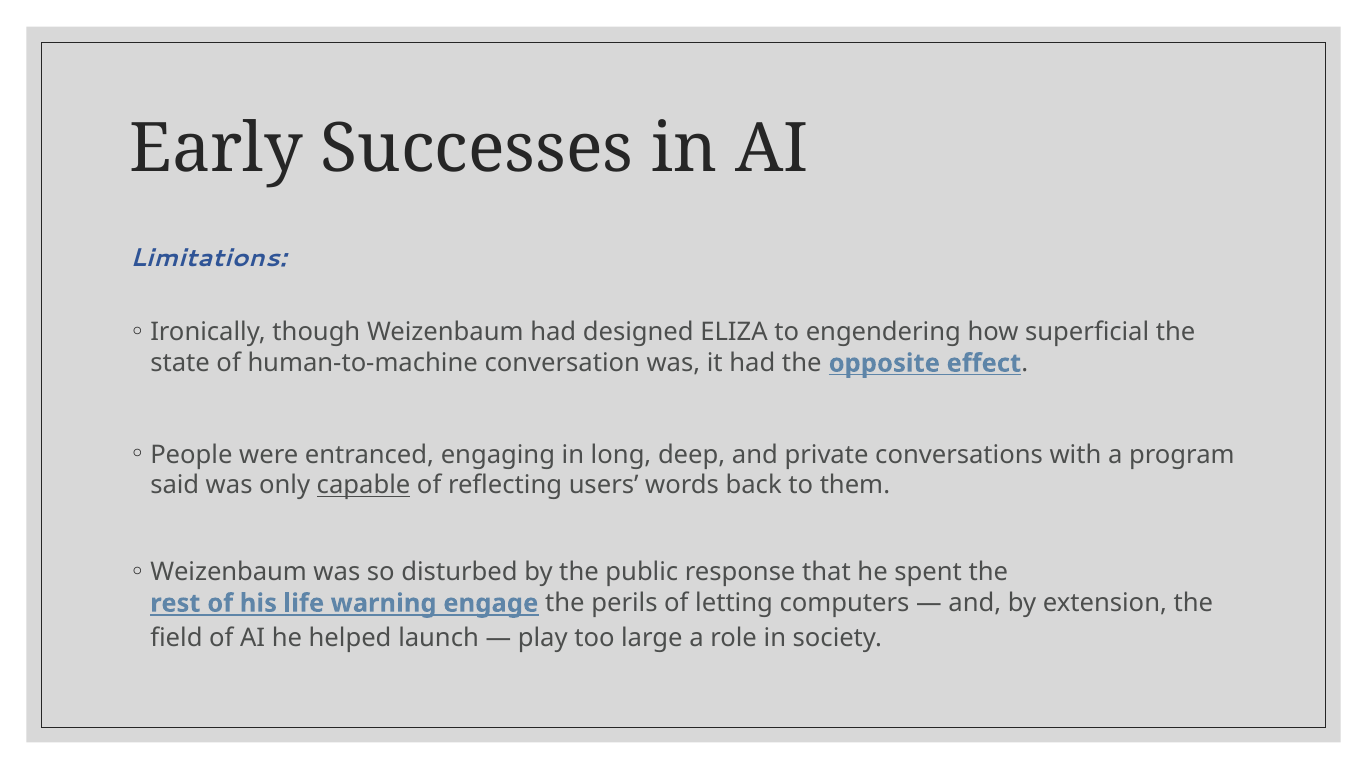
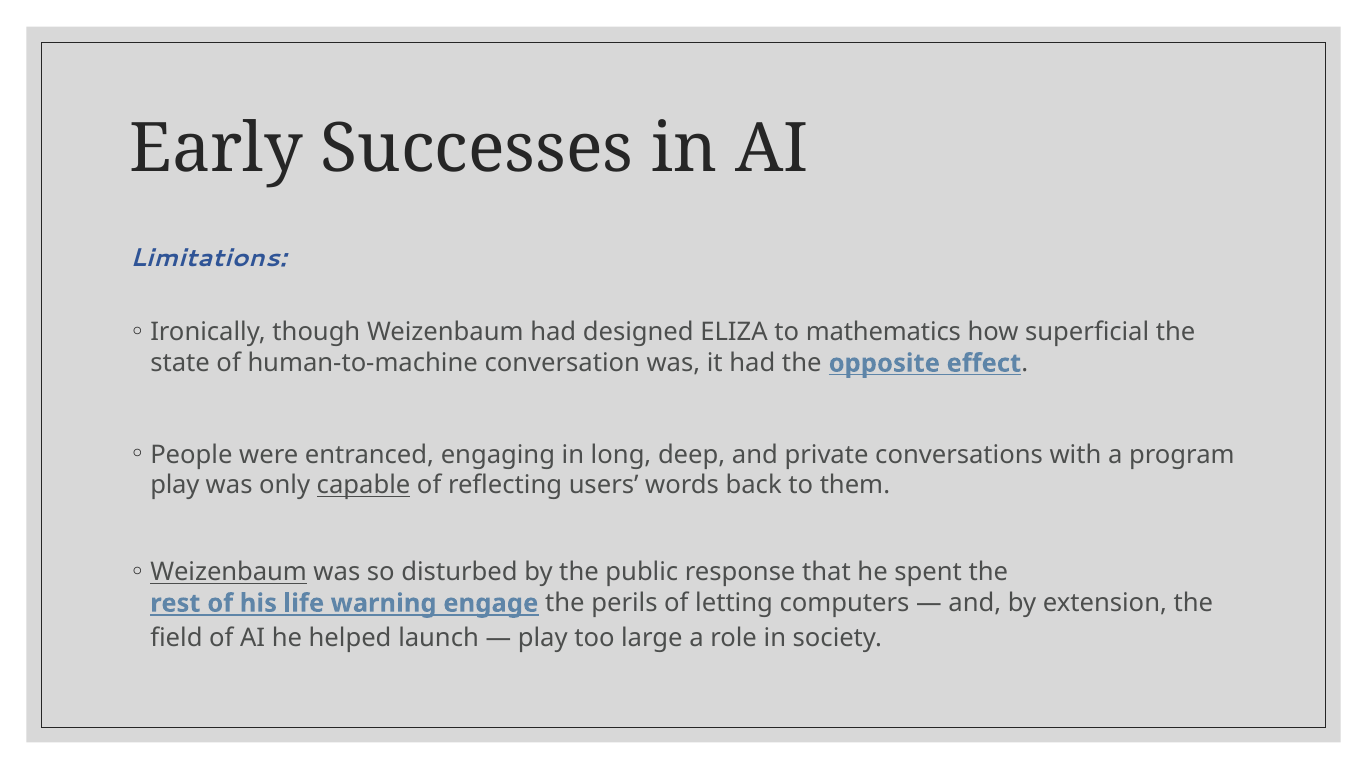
engendering: engendering -> mathematics (883, 332)
said: said -> play (175, 485)
Weizenbaum underline: none -> present (229, 572)
